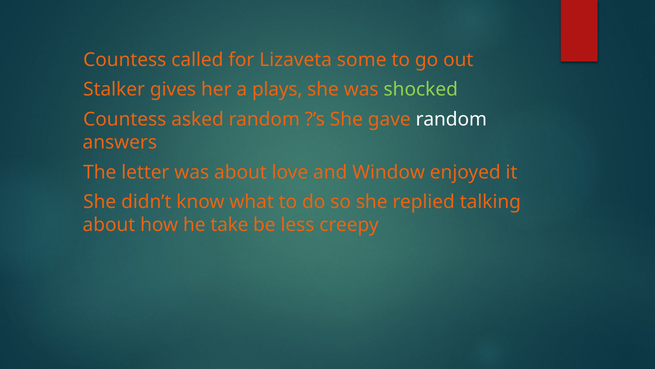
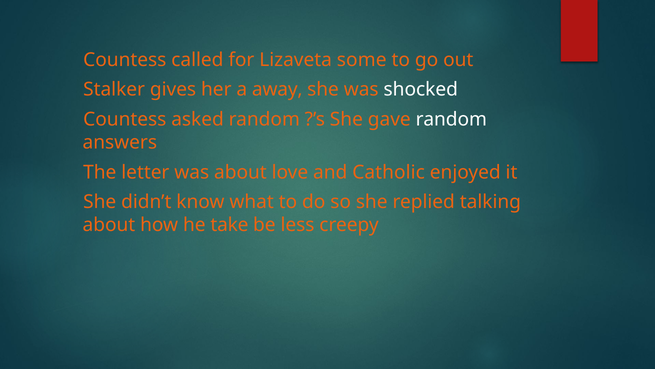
plays: plays -> away (277, 90)
shocked colour: light green -> white (421, 90)
Window: Window -> Catholic (389, 172)
